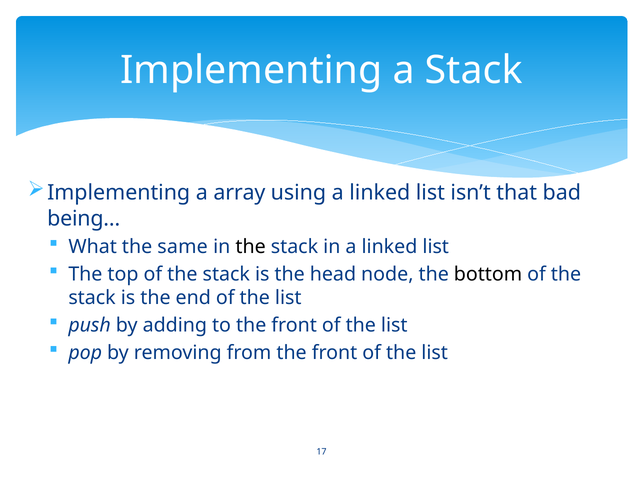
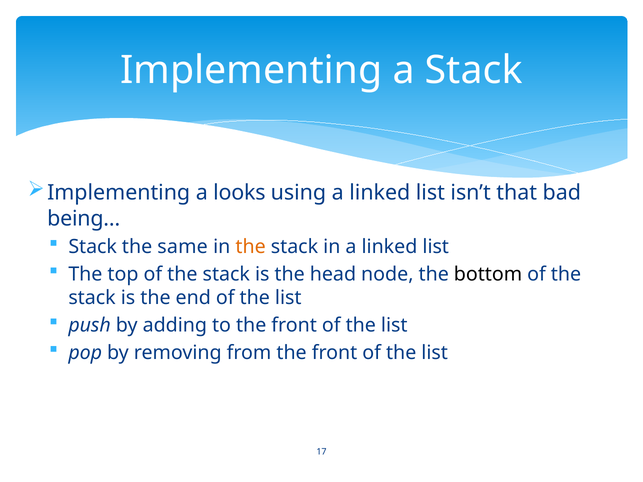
array: array -> looks (239, 193)
What: What -> Stack (93, 247)
the colour: black -> orange (251, 247)
